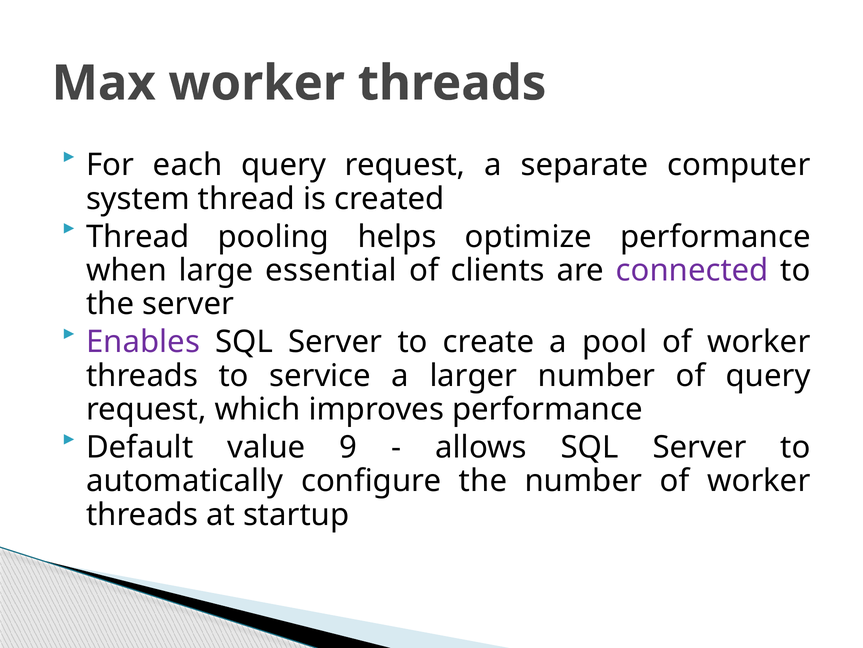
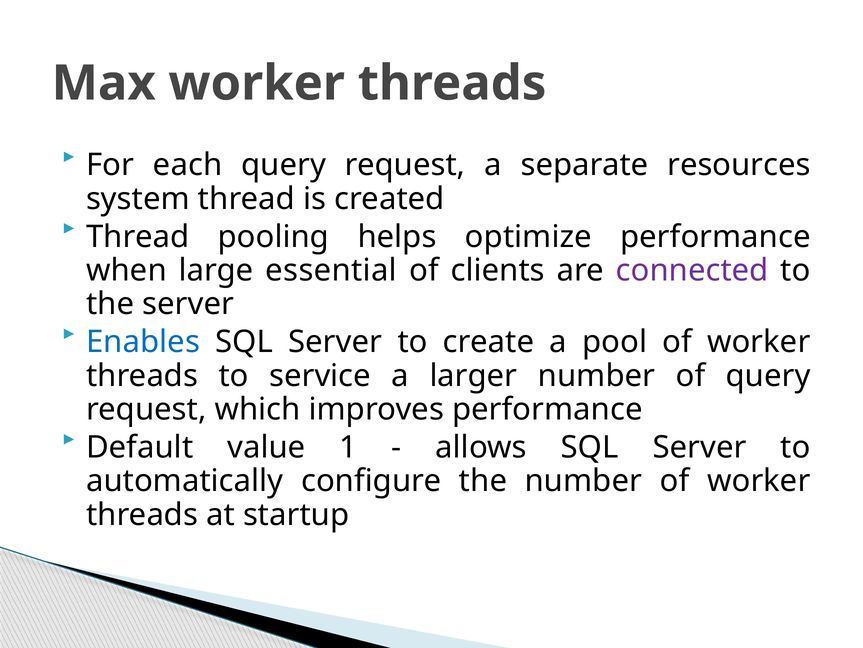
computer: computer -> resources (739, 165)
Enables colour: purple -> blue (143, 342)
9: 9 -> 1 (348, 447)
